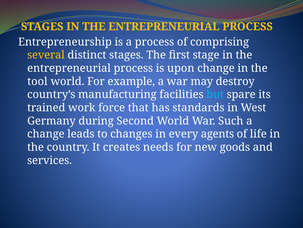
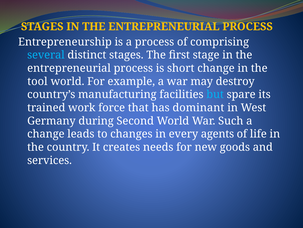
several colour: yellow -> light blue (46, 55)
upon: upon -> short (181, 68)
standards: standards -> dominant (198, 107)
